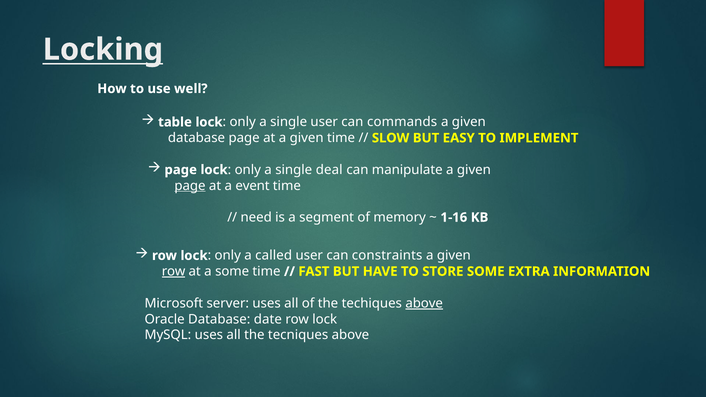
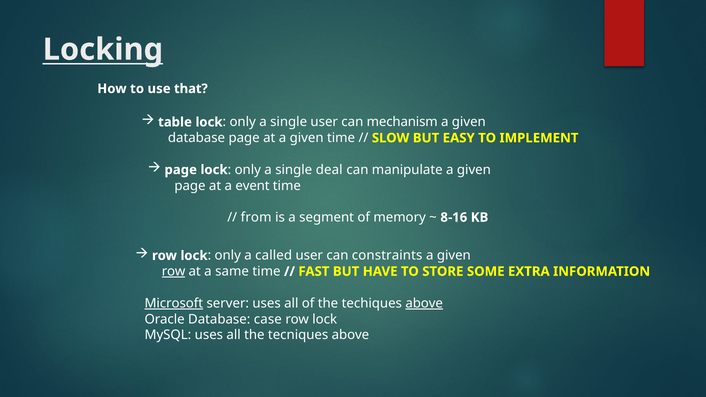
well: well -> that (191, 89)
commands: commands -> mechanism (402, 122)
page underline: present -> none (190, 186)
need: need -> from (256, 217)
1-16: 1-16 -> 8-16 (454, 217)
a some: some -> same (232, 272)
Microsoft underline: none -> present (174, 303)
date: date -> case (268, 319)
